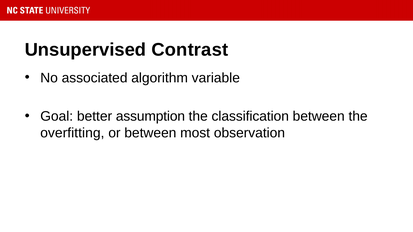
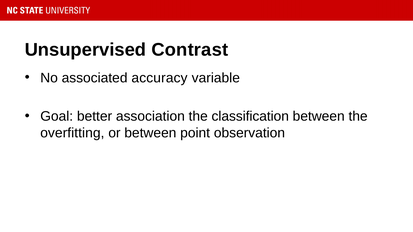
algorithm: algorithm -> accuracy (160, 78)
assumption: assumption -> association (150, 117)
most: most -> point (195, 133)
